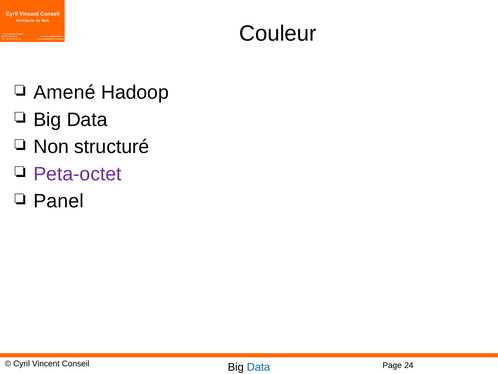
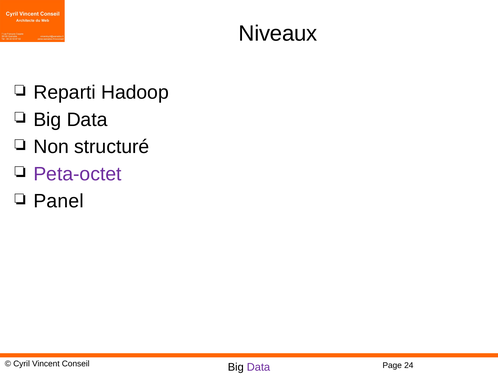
Couleur: Couleur -> Niveaux (278, 33)
Amené: Amené -> Reparti (65, 92)
Data colour: blue -> purple (258, 367)
